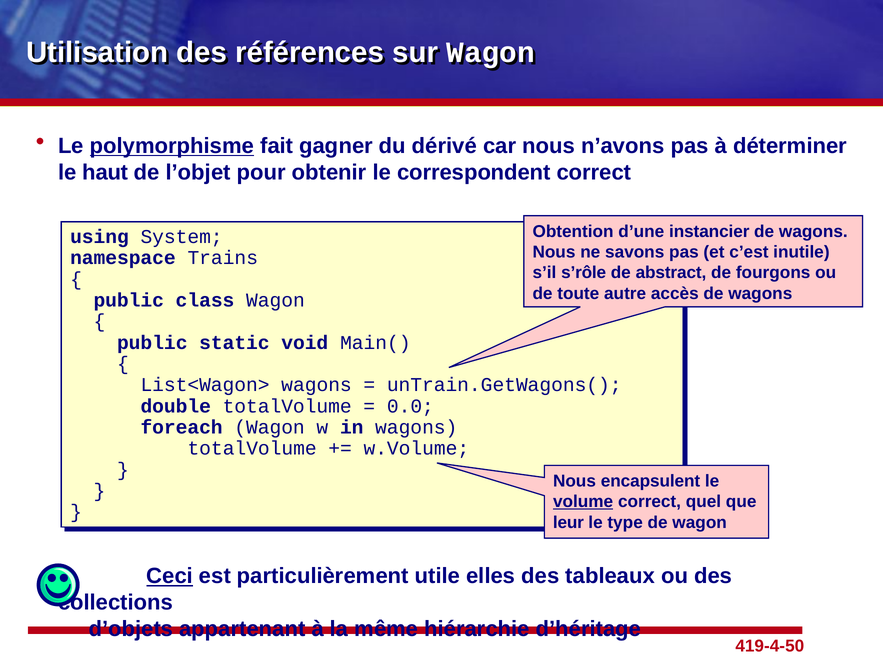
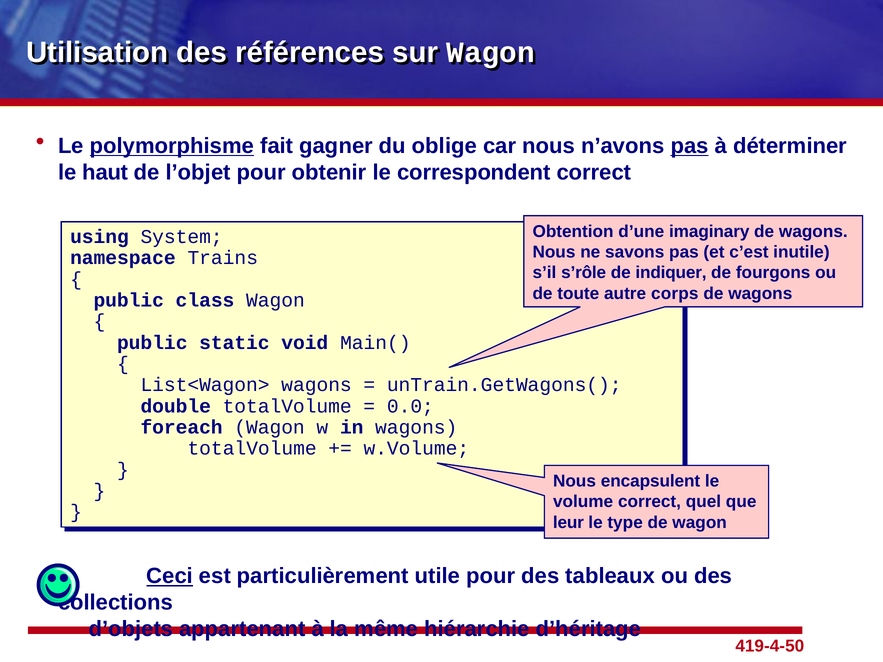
dérivé: dérivé -> oblige (445, 146)
pas underline: none -> present (690, 146)
instancier: instancier -> imaginary (709, 232)
abstract: abstract -> indiquer (671, 273)
accès: accès -> corps (675, 294)
volume underline: present -> none (583, 502)
utile elles: elles -> pour (491, 576)
